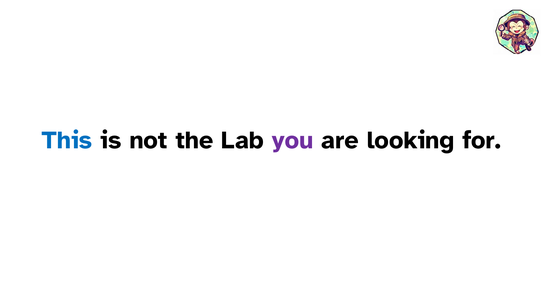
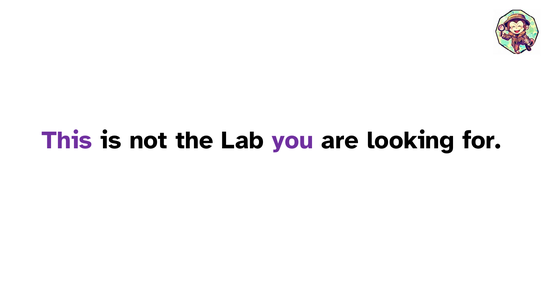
This colour: blue -> purple (67, 141)
